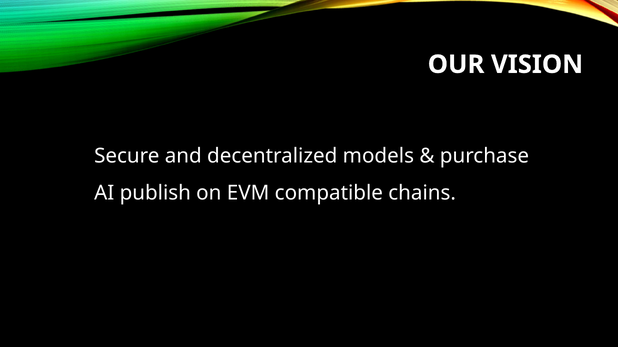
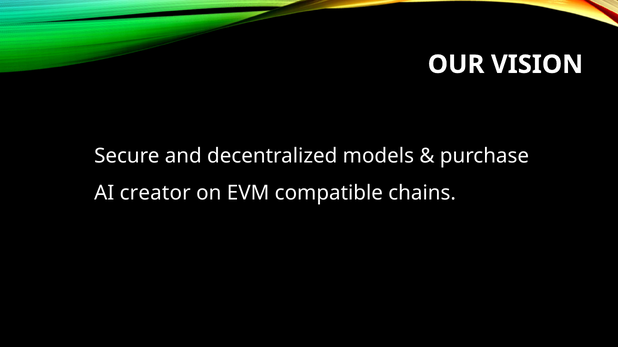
publish: publish -> creator (155, 193)
